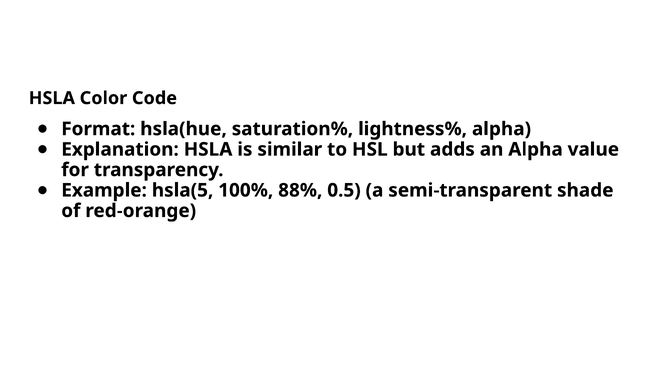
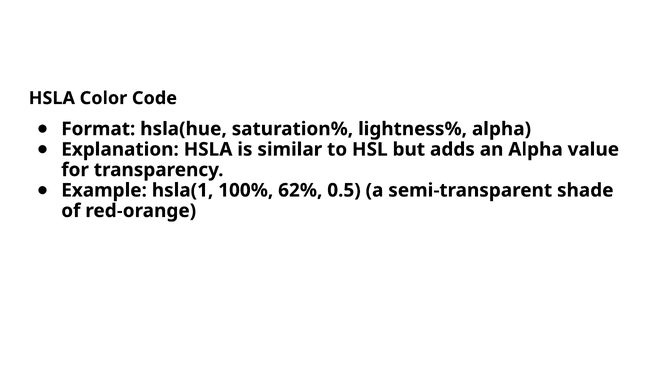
hsla(5: hsla(5 -> hsla(1 (183, 190)
88%: 88% -> 62% (300, 190)
